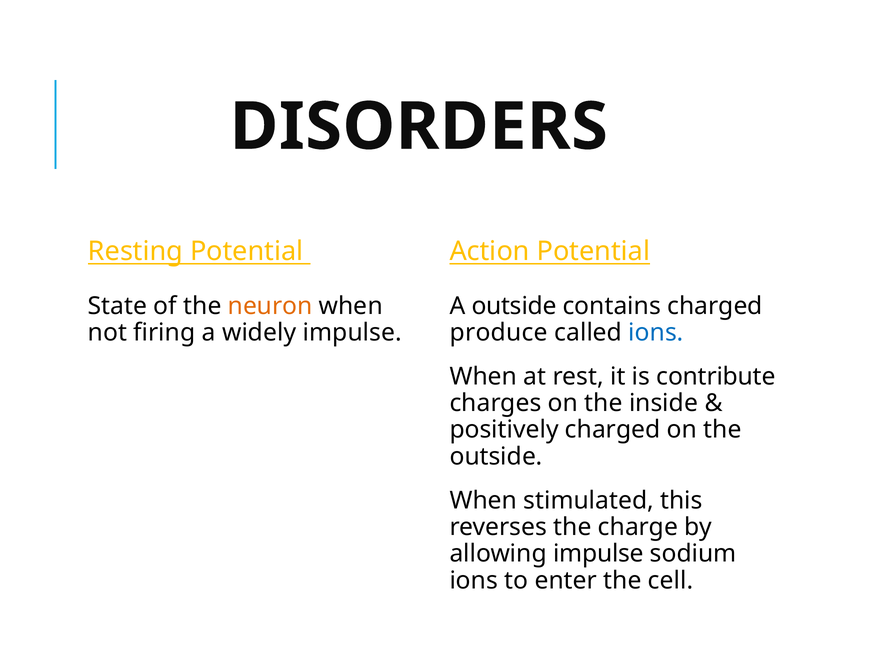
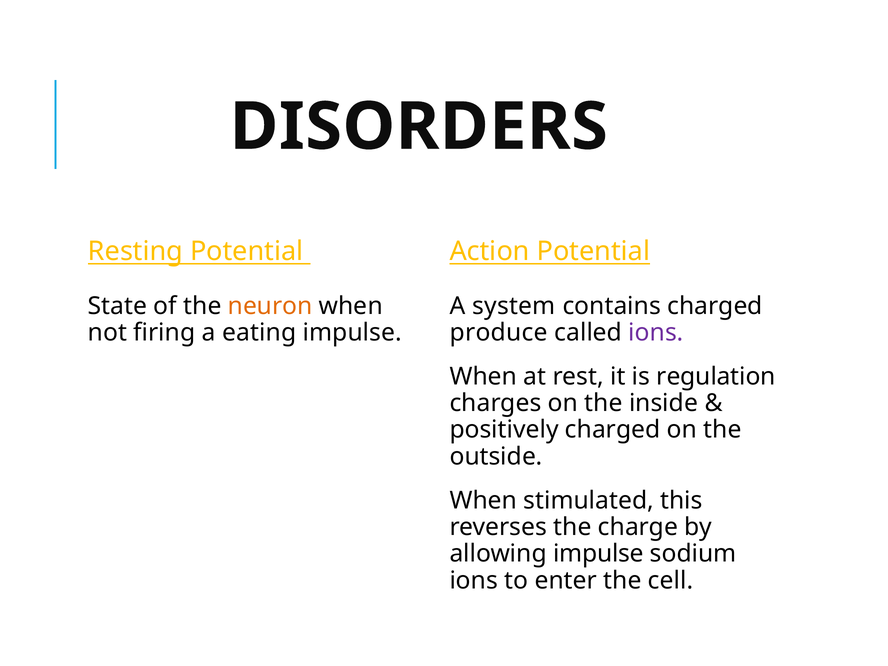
A outside: outside -> system (514, 306)
widely: widely -> eating (259, 333)
ions colour: blue -> purple (656, 333)
contribute: contribute -> regulation (716, 376)
